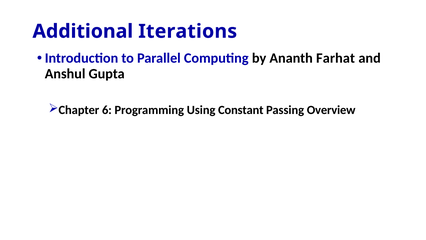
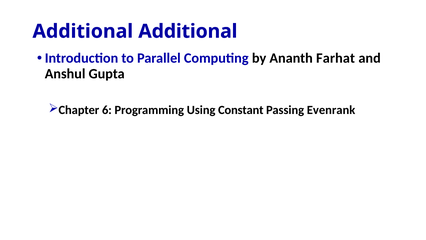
Additional Iterations: Iterations -> Additional (188, 31)
Overview: Overview -> Evenrank (331, 110)
